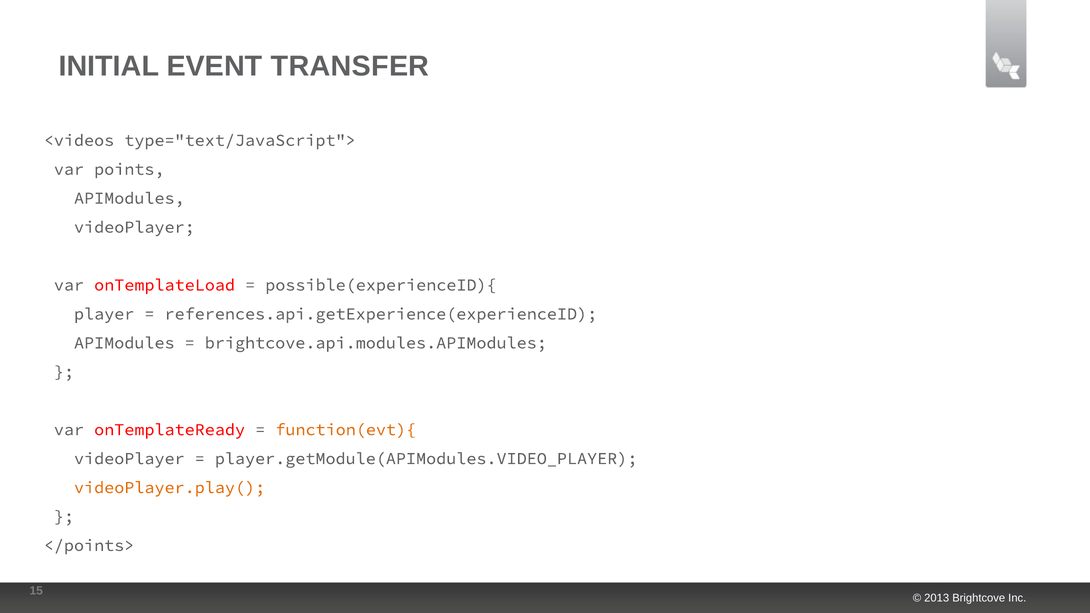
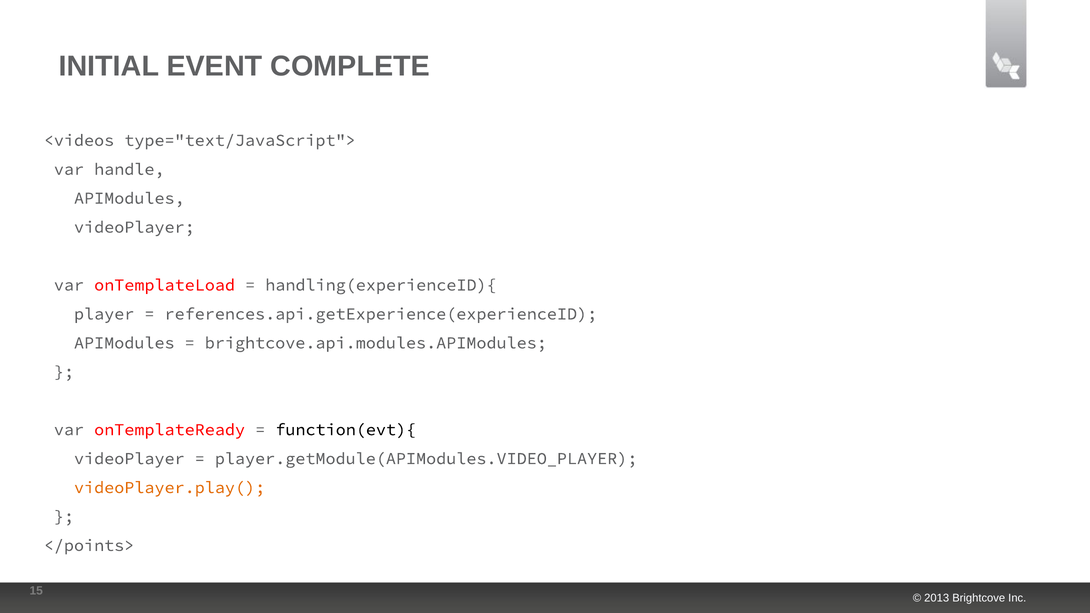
TRANSFER: TRANSFER -> COMPLETE (350, 66)
points: points -> handle (129, 169)
possible(experienceID){: possible(experienceID){ -> handling(experienceID){ (381, 285)
function(evt){ colour: orange -> black (346, 430)
